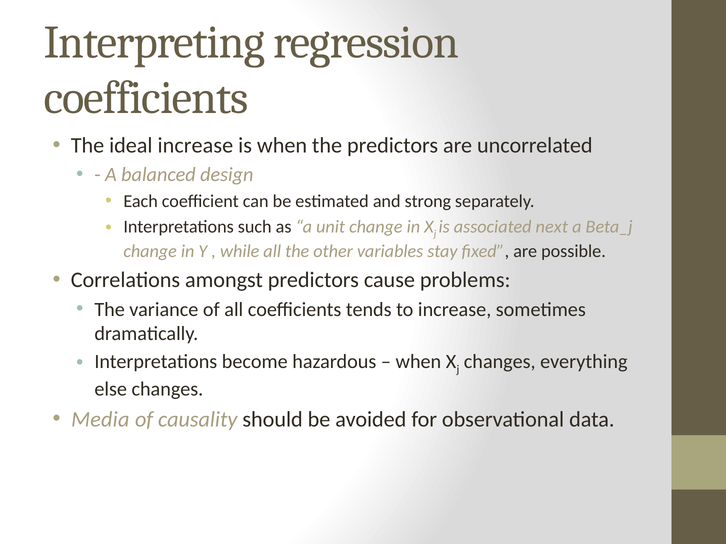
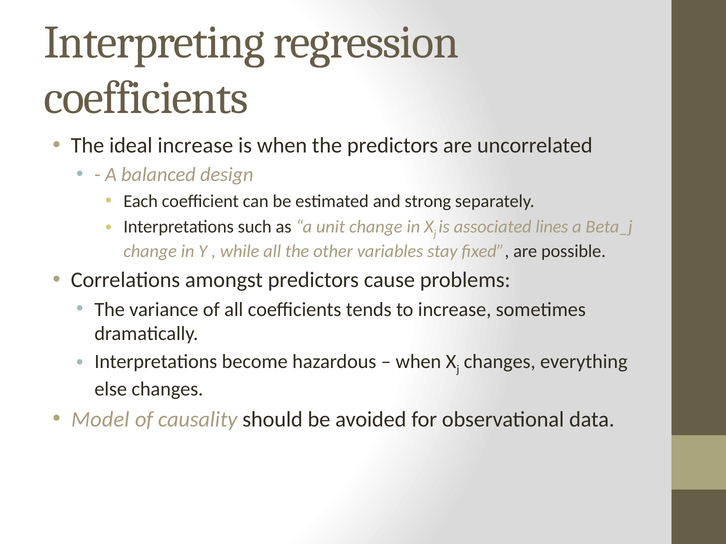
next: next -> lines (552, 227)
Media: Media -> Model (100, 420)
